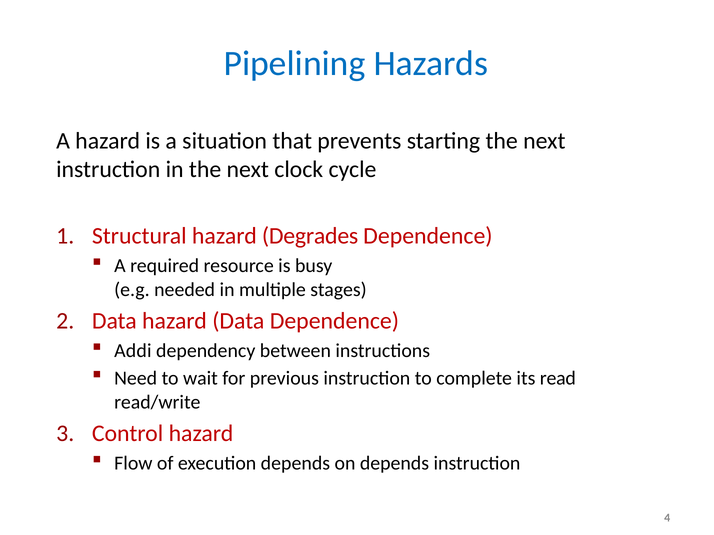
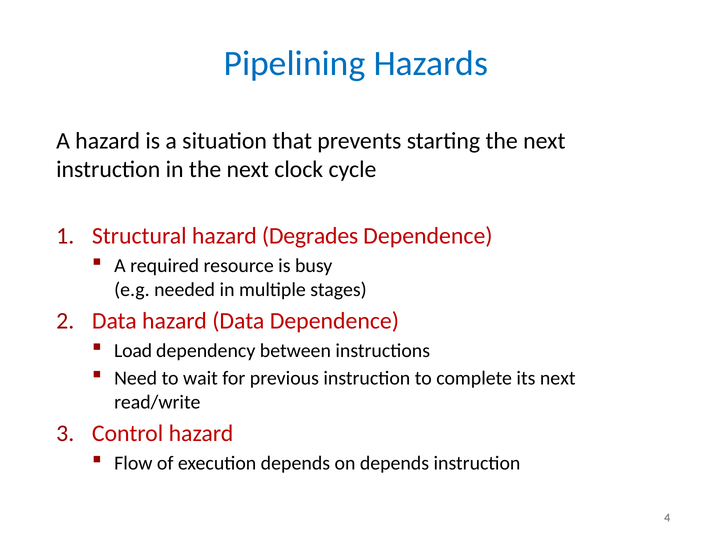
Addi: Addi -> Load (133, 351)
its read: read -> next (558, 379)
